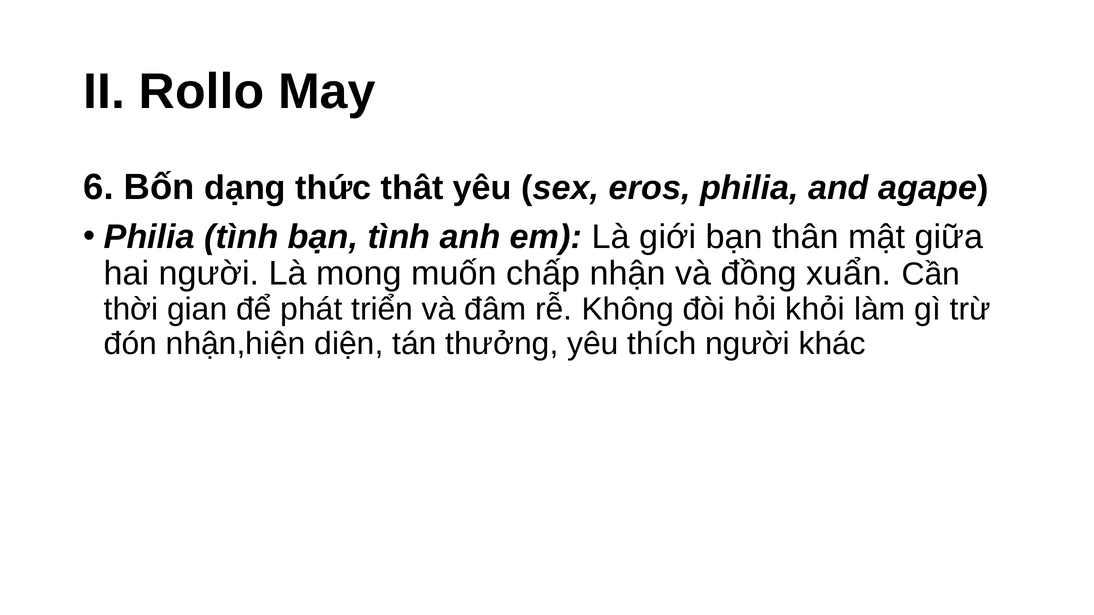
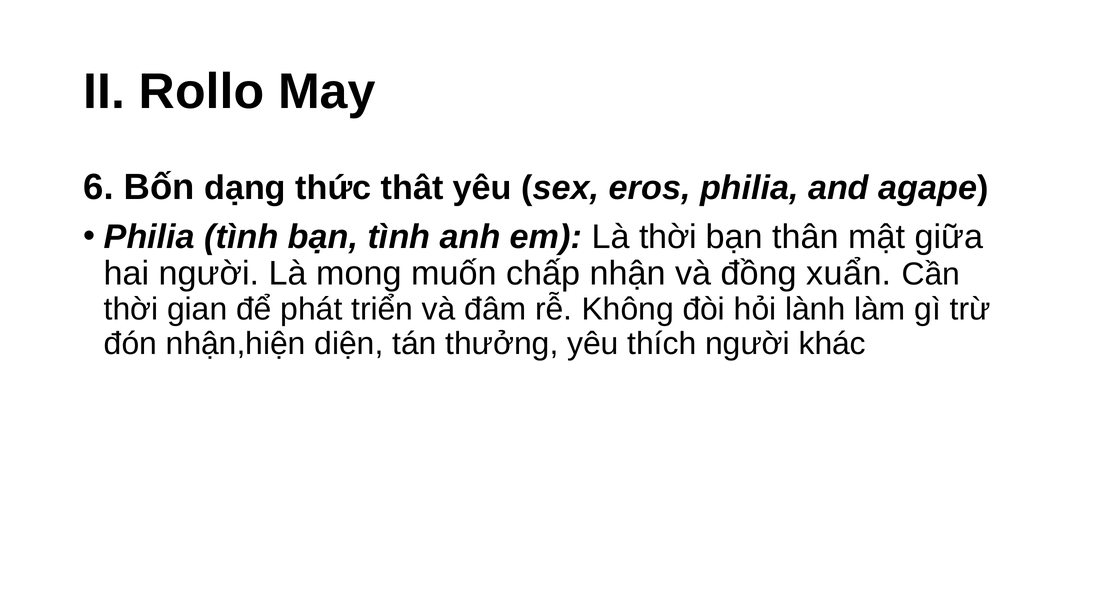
Là giới: giới -> thời (668, 237)
khỏi: khỏi -> lành (815, 310)
